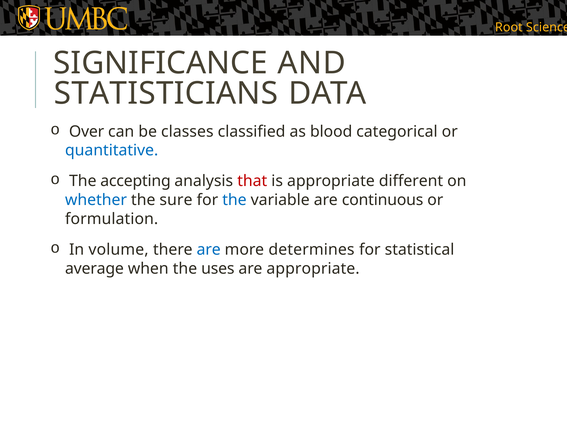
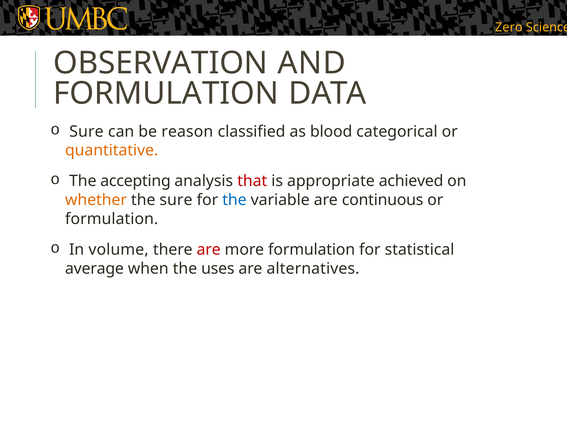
Root: Root -> Zero (509, 28)
SIGNIFICANCE: SIGNIFICANCE -> OBSERVATION (161, 63)
STATISTICIANS: STATISTICIANS -> FORMULATION (166, 93)
Over: Over -> Sure (86, 132)
classes: classes -> reason (187, 132)
quantitative colour: blue -> orange (112, 150)
different: different -> achieved (411, 181)
whether colour: blue -> orange (96, 200)
are colour: blue -> red (209, 250)
more determines: determines -> formulation (312, 250)
are appropriate: appropriate -> alternatives (313, 269)
